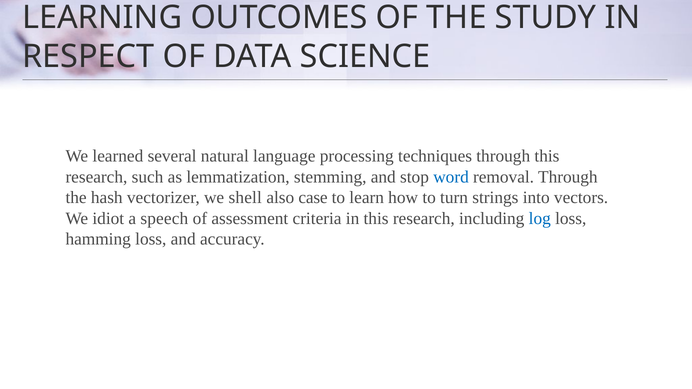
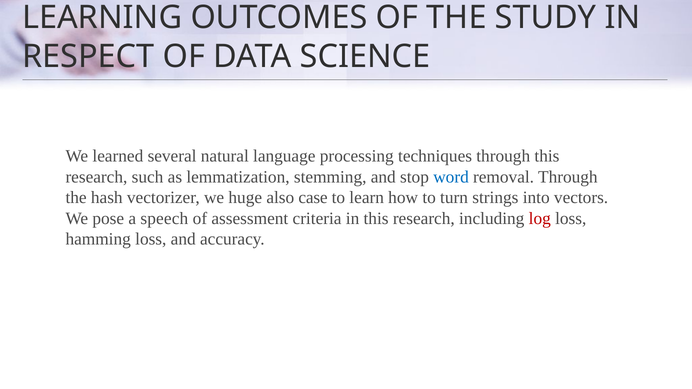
shell: shell -> huge (245, 198)
idiot: idiot -> pose (108, 219)
log colour: blue -> red (540, 219)
